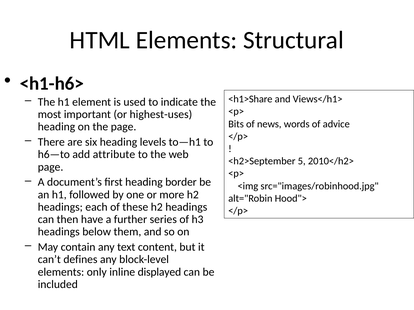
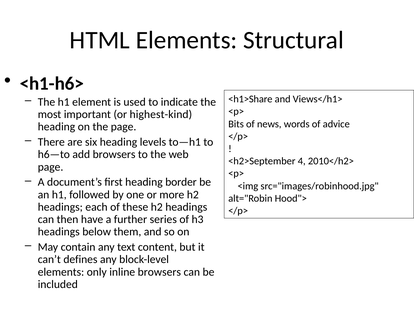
highest-uses: highest-uses -> highest-kind (161, 115)
add attribute: attribute -> browsers (114, 155)
5: 5 -> 4 (302, 161)
inline displayed: displayed -> browsers (159, 272)
